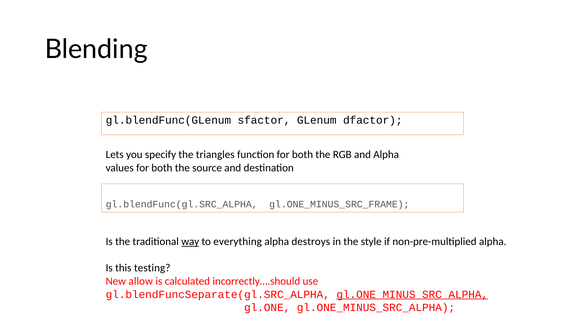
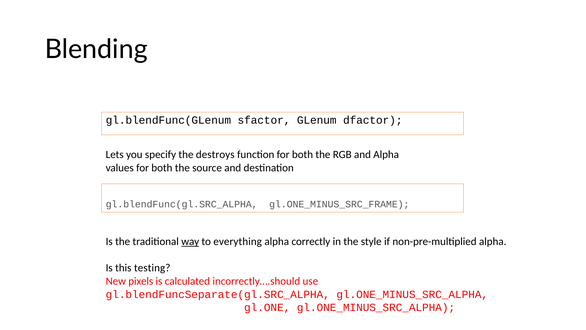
triangles: triangles -> destroys (215, 154)
destroys: destroys -> correctly (311, 241)
allow: allow -> pixels (141, 281)
gl.ONE_MINUS_SRC_ALPHA underline: present -> none (412, 294)
